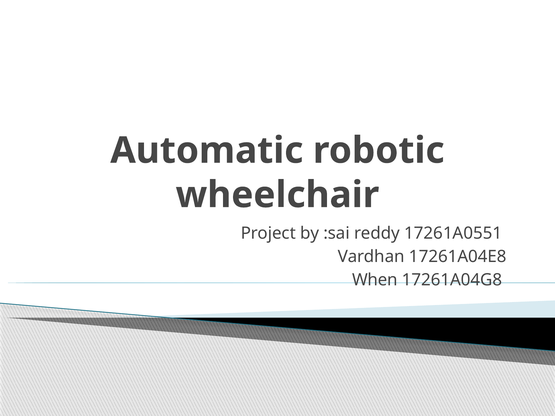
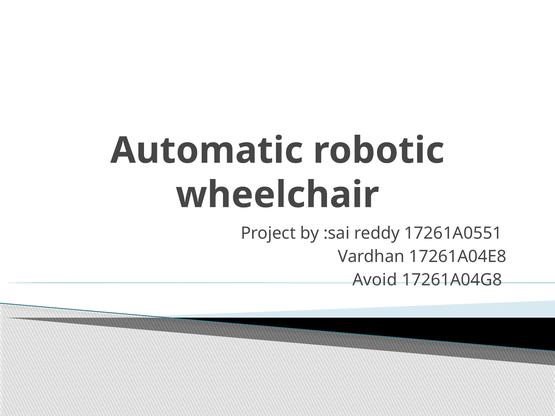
When: When -> Avoid (375, 280)
